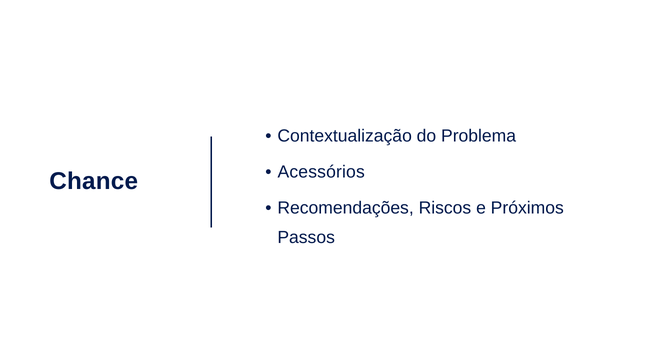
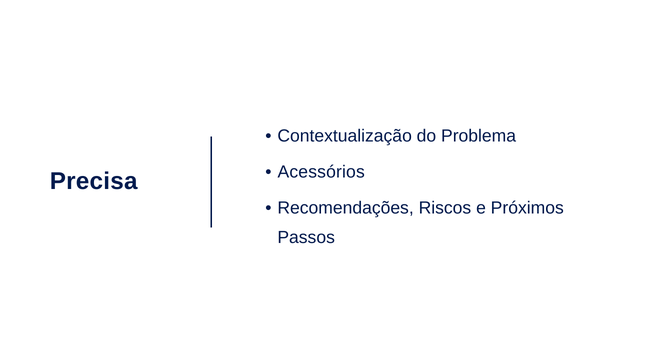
Chance: Chance -> Precisa (94, 181)
